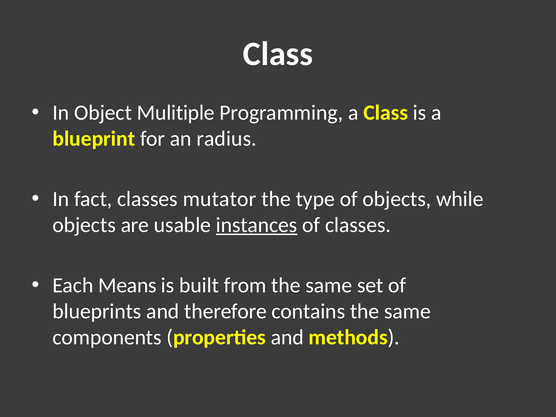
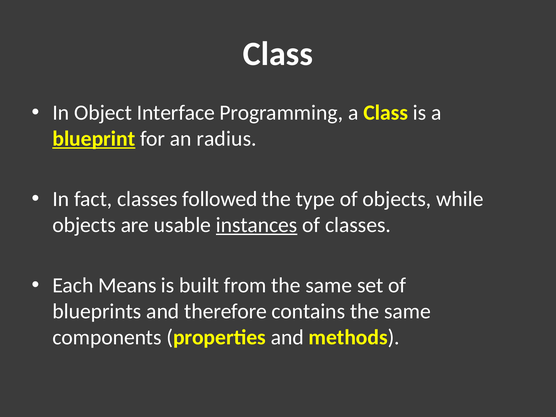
Mulitiple: Mulitiple -> Interface (176, 113)
blueprint underline: none -> present (94, 139)
mutator: mutator -> followed (220, 199)
